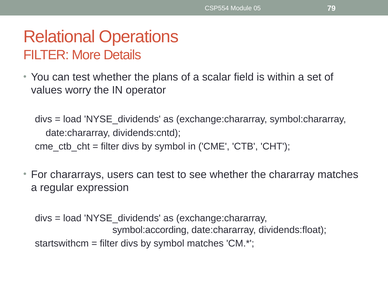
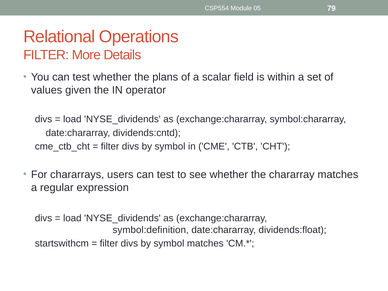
worry: worry -> given (78, 90)
symbol:according: symbol:according -> symbol:definition (151, 230)
